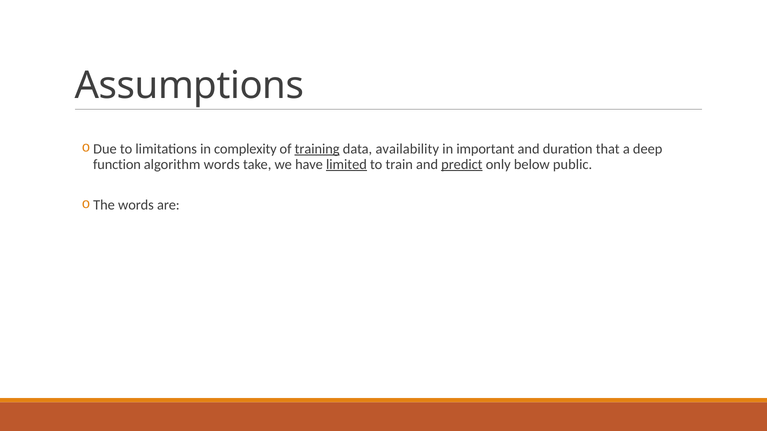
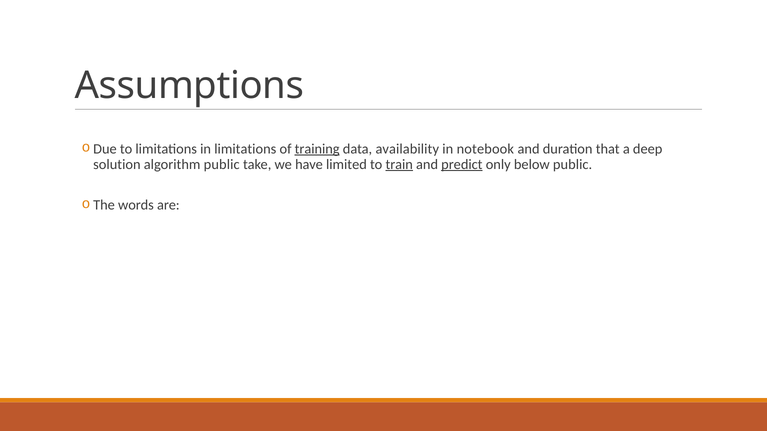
in complexity: complexity -> limitations (245, 149)
important: important -> notebook (485, 149)
function: function -> solution (117, 165)
algorithm words: words -> public (222, 165)
limited underline: present -> none (346, 165)
train underline: none -> present (399, 165)
